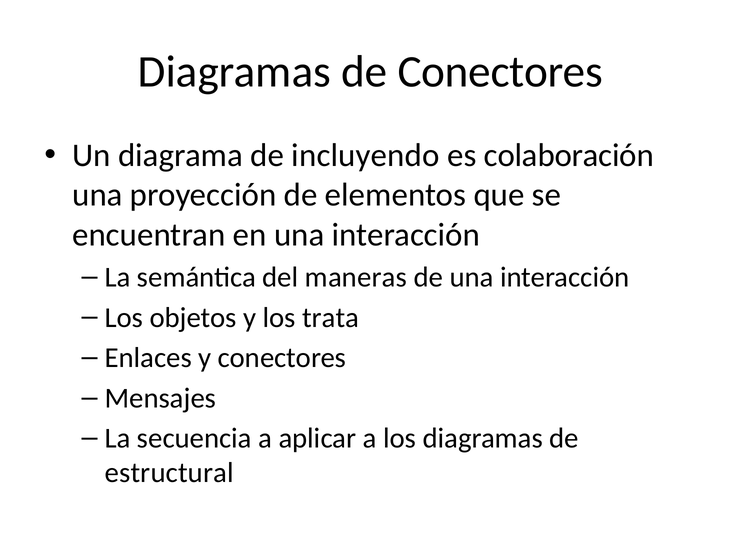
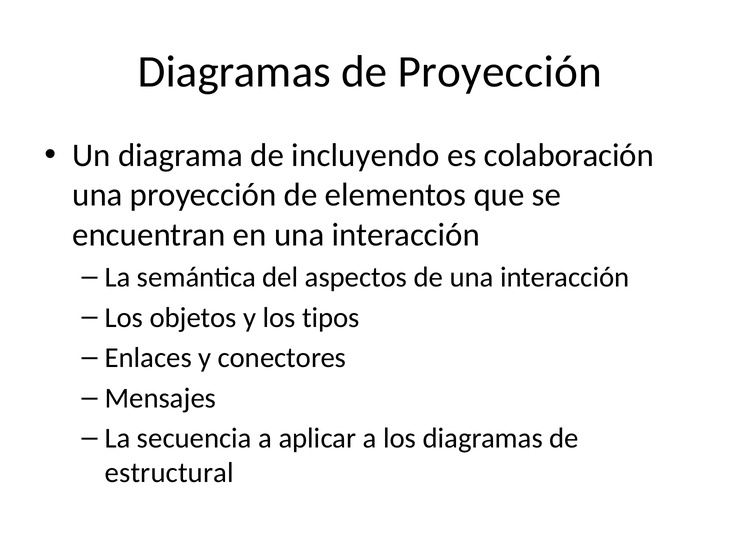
de Conectores: Conectores -> Proyección (500, 72)
maneras: maneras -> aspectos (356, 277)
trata: trata -> tipos (331, 317)
